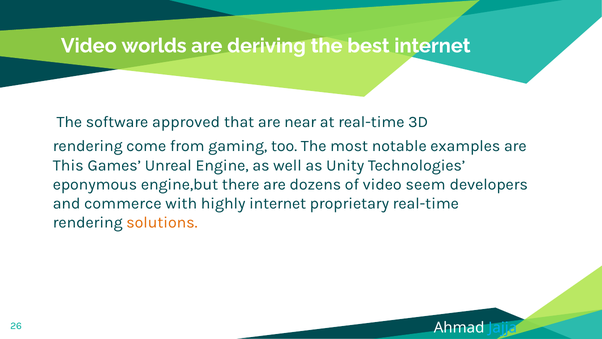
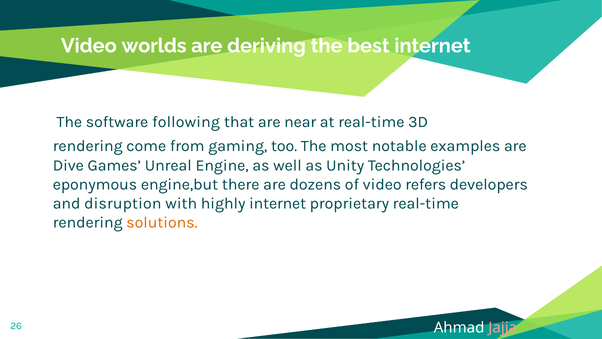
approved: approved -> following (186, 122)
This: This -> Dive (68, 165)
seem: seem -> refers (426, 184)
commerce: commerce -> disruption (123, 203)
Jajja colour: light blue -> pink (503, 328)
